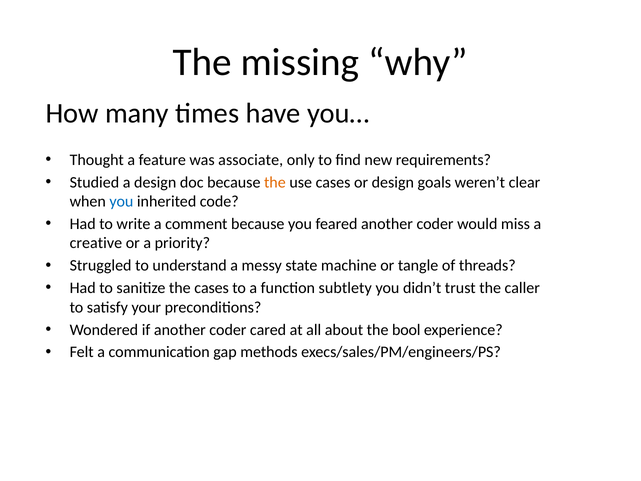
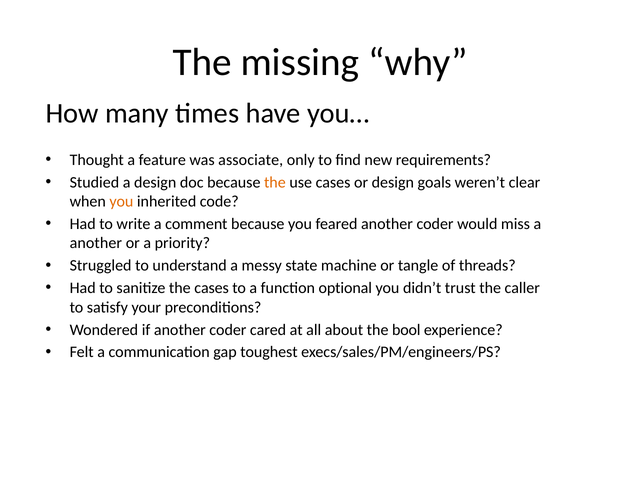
you colour: blue -> orange (121, 201)
creative: creative -> another (96, 243)
subtlety: subtlety -> optional (345, 288)
methods: methods -> toughest (269, 352)
